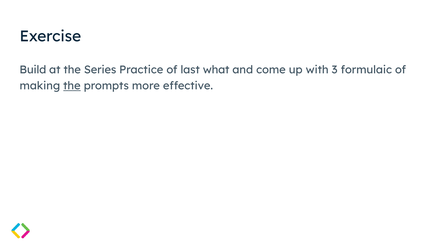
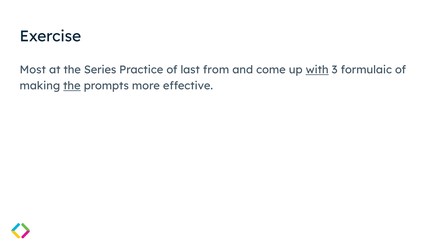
Build: Build -> Most (33, 70)
what: what -> from (216, 70)
with underline: none -> present (317, 70)
